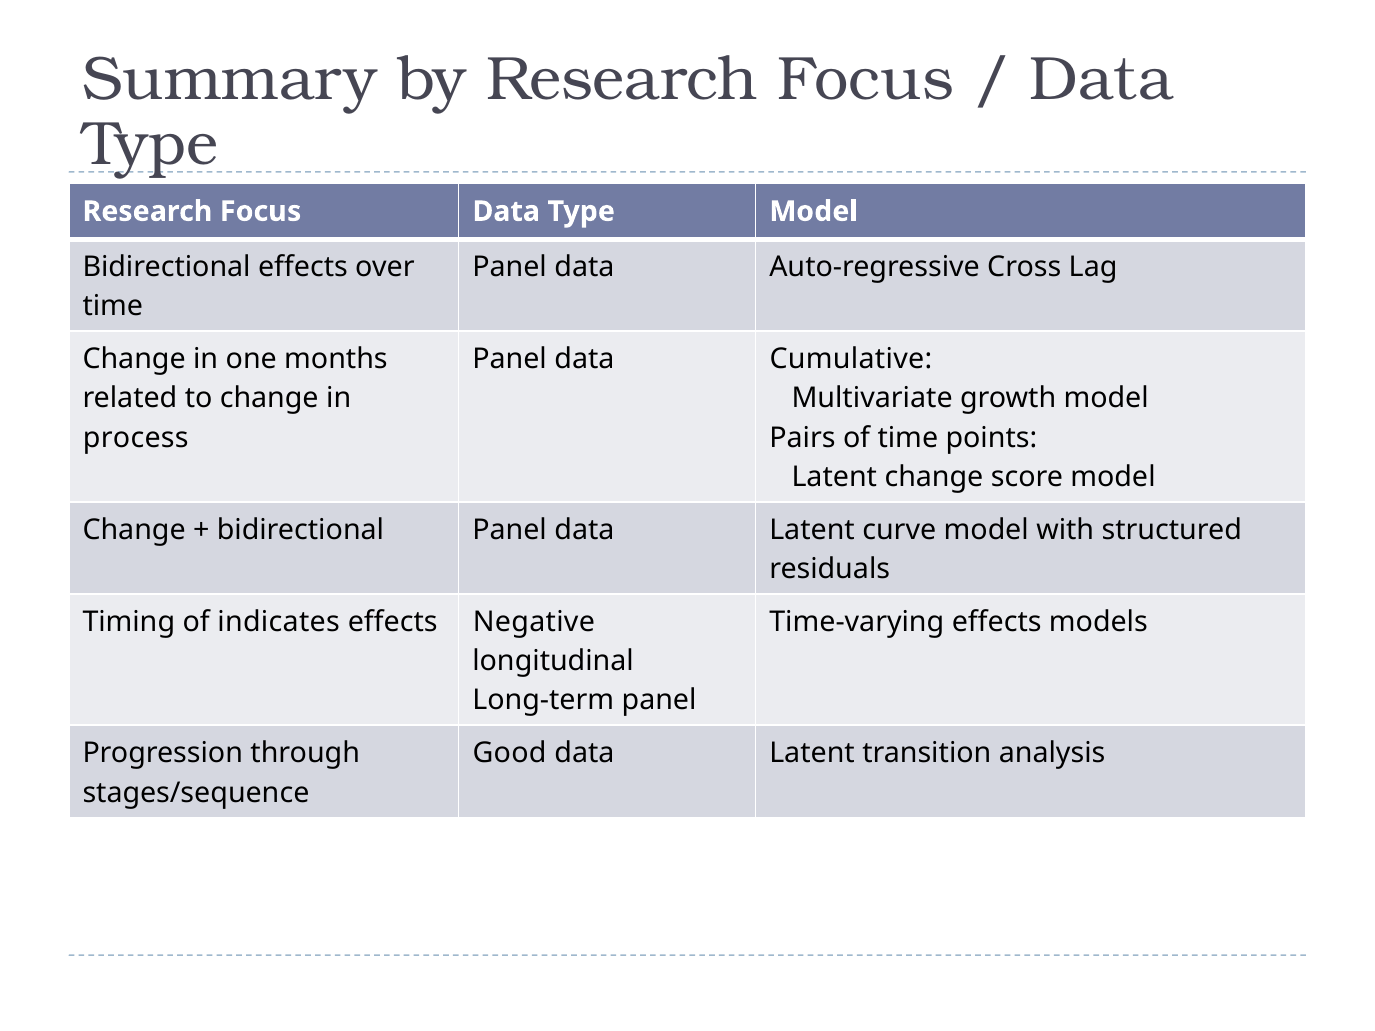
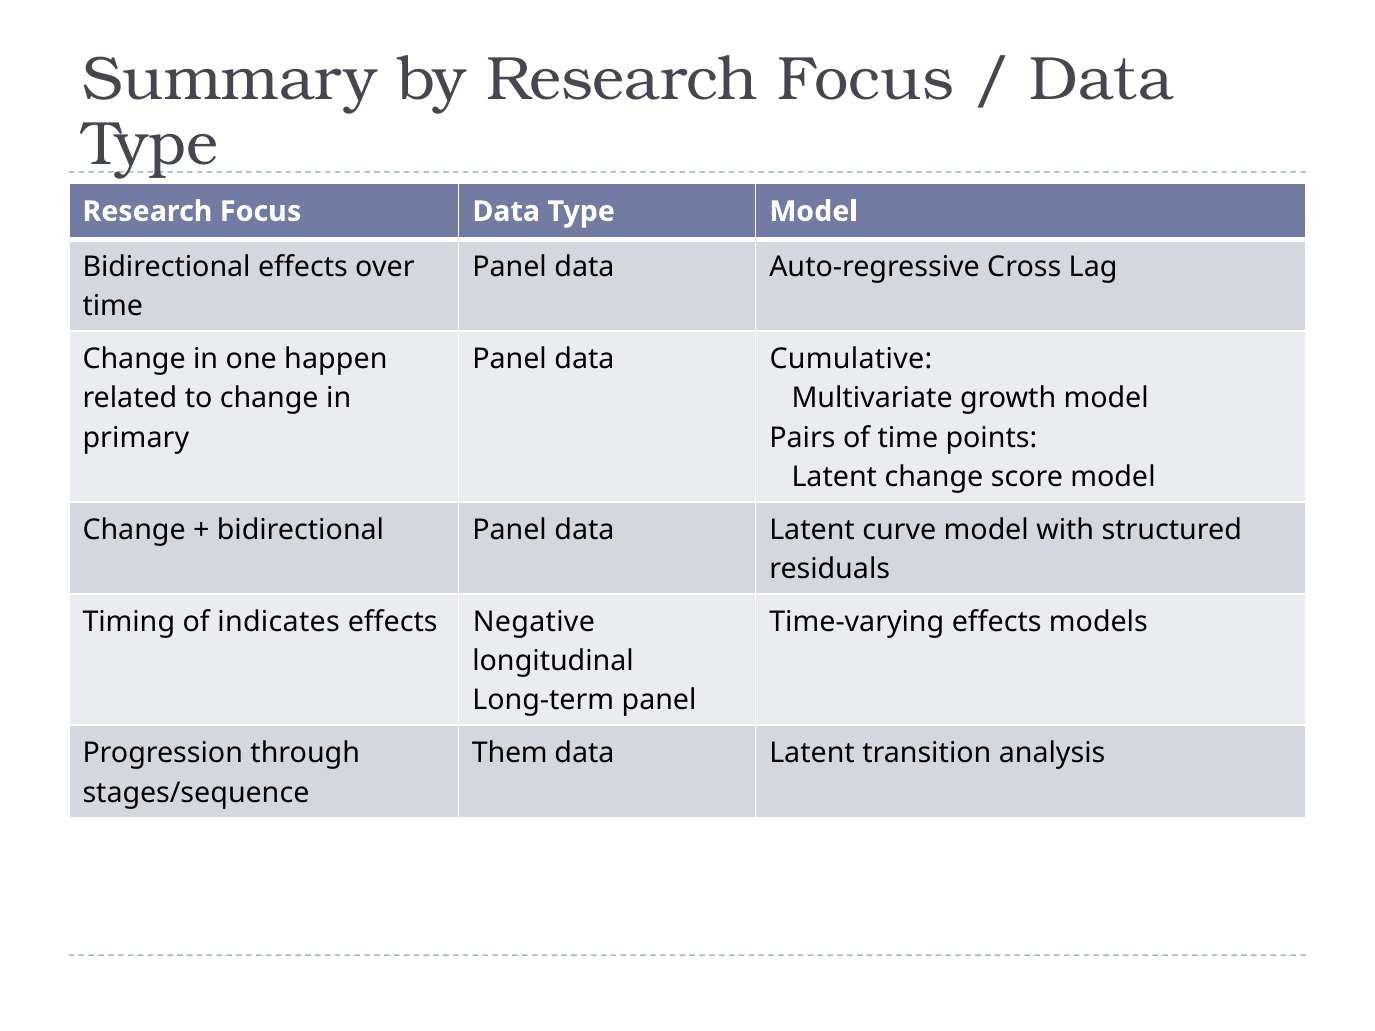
months: months -> happen (336, 359)
process: process -> primary (136, 438)
Good: Good -> Them (510, 754)
